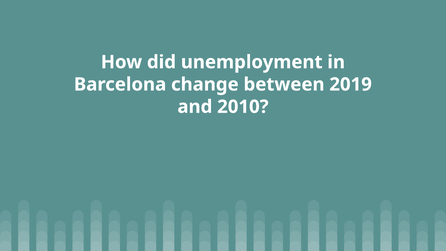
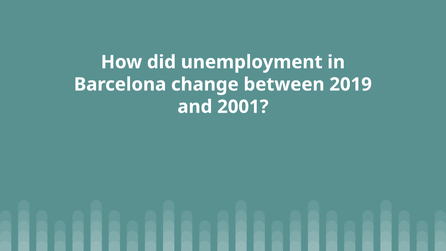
2010: 2010 -> 2001 (243, 107)
